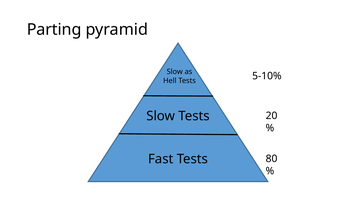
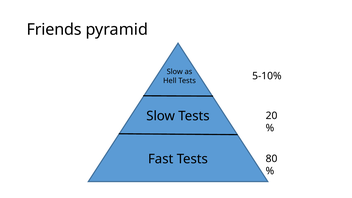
Parting: Parting -> Friends (54, 30)
